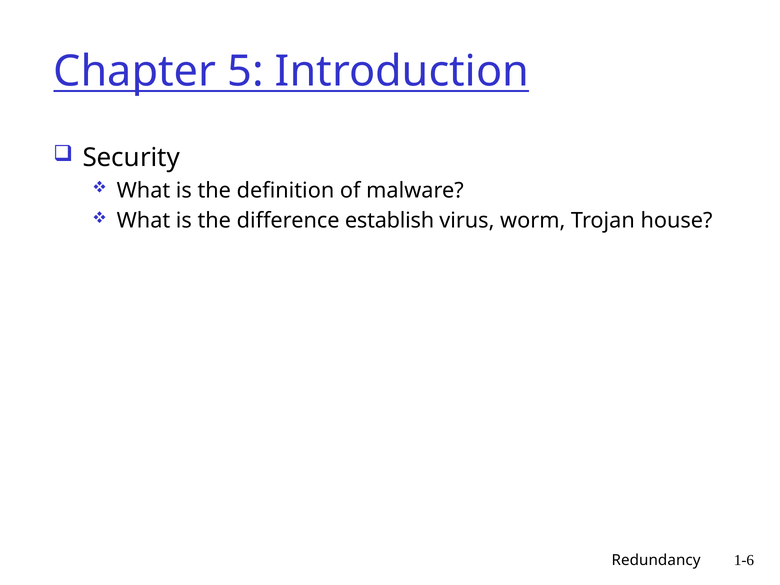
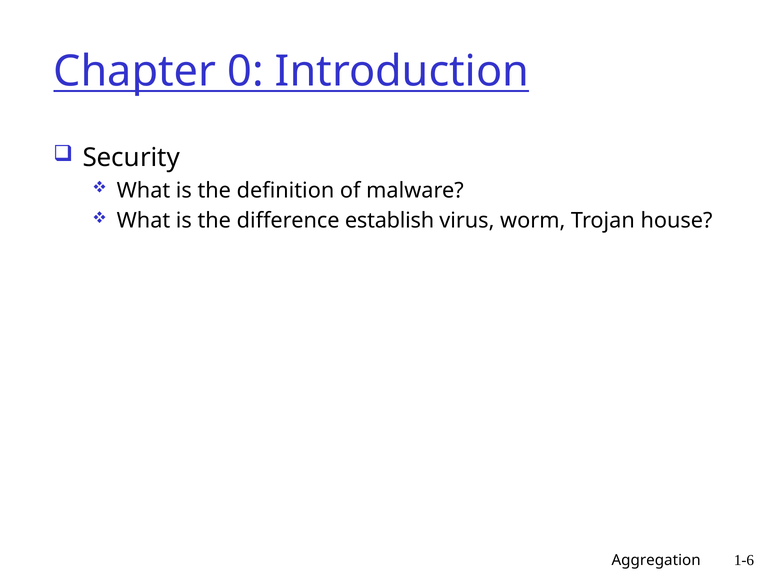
5: 5 -> 0 (246, 71)
Redundancy: Redundancy -> Aggregation (656, 560)
